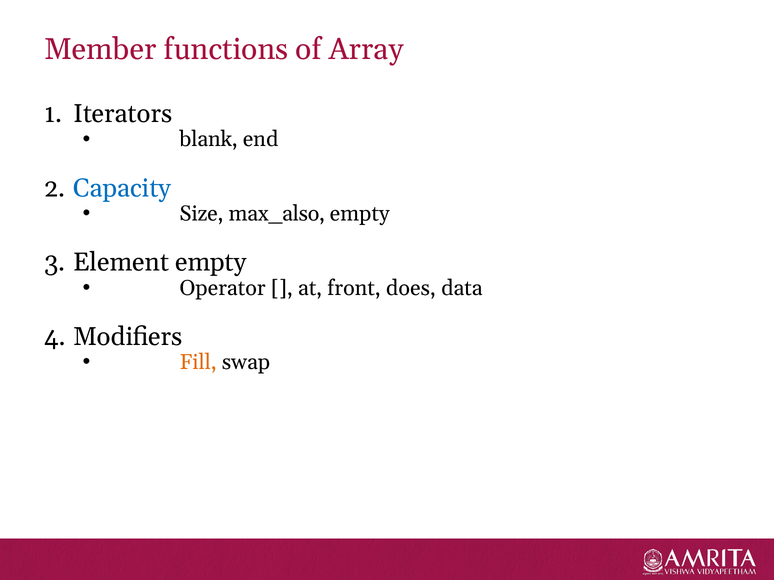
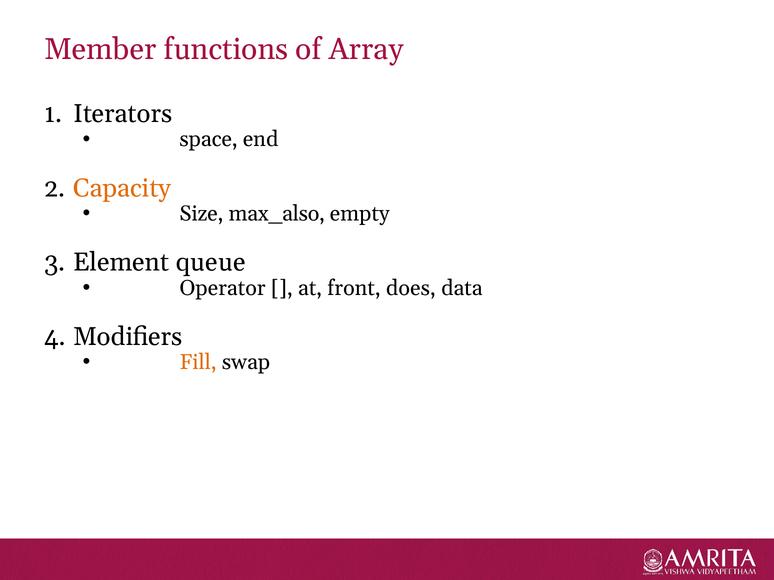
blank: blank -> space (209, 140)
Capacity colour: blue -> orange (122, 188)
Element empty: empty -> queue (211, 263)
